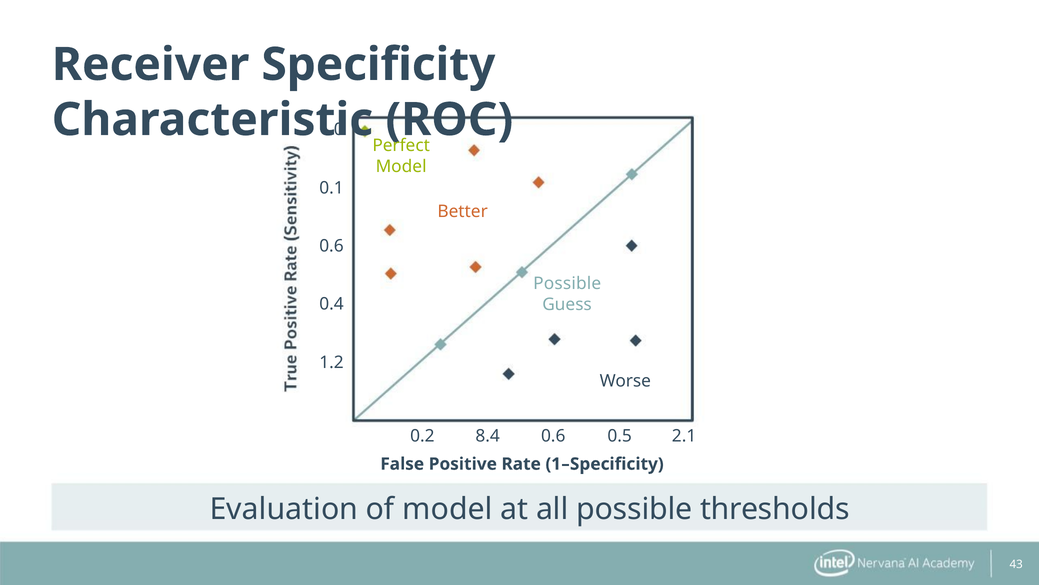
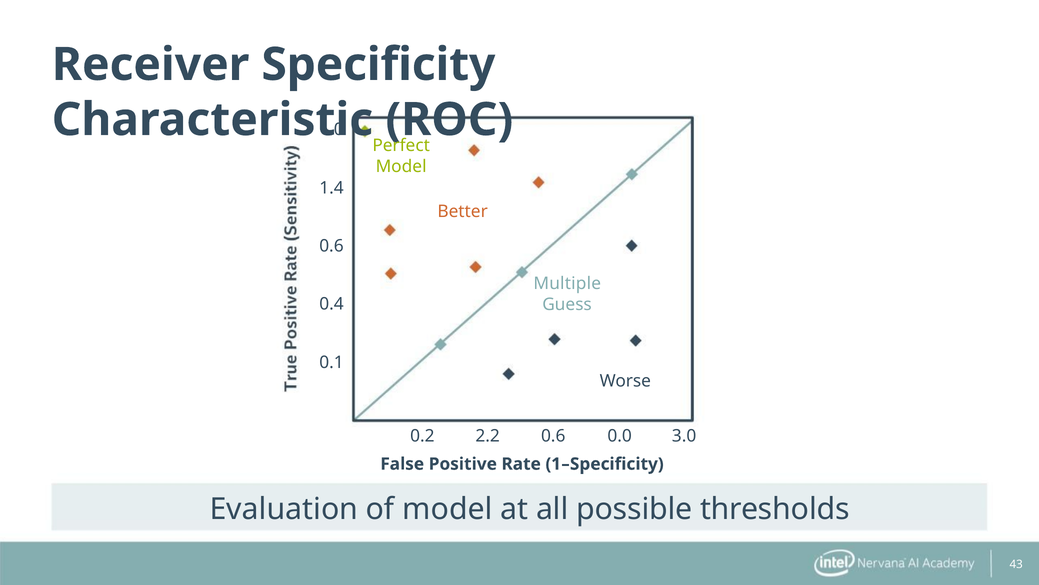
0.1: 0.1 -> 1.4 (331, 188)
Possible: Possible -> Multiple (567, 283)
1.2: 1.2 -> 0.1 (332, 362)
8.4: 8.4 -> 2.2 (488, 436)
0.5: 0.5 -> 0.0 (620, 435)
2.1: 2.1 -> 3.0 (684, 436)
